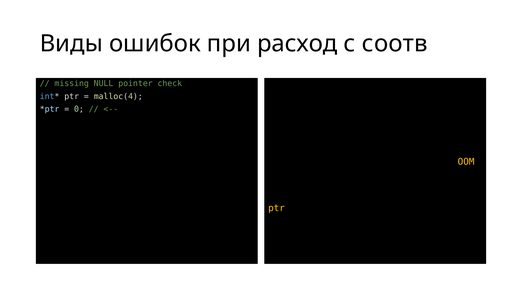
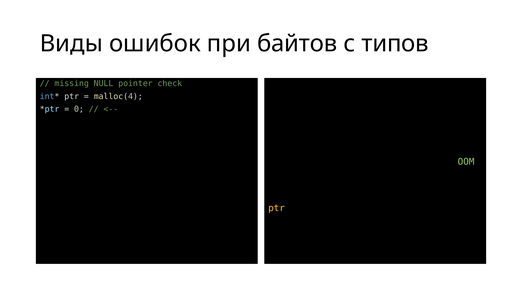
расход: расход -> байтов (297, 44)
соотв: соотв -> типов (395, 44)
OOM colour: yellow -> light green (466, 162)
